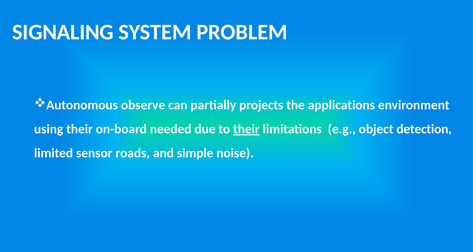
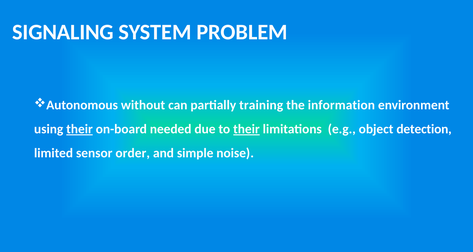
observe: observe -> without (143, 105)
projects: projects -> training (261, 105)
applications: applications -> information (341, 105)
their underline: none -> present (80, 129)
roads: roads -> order (133, 153)
